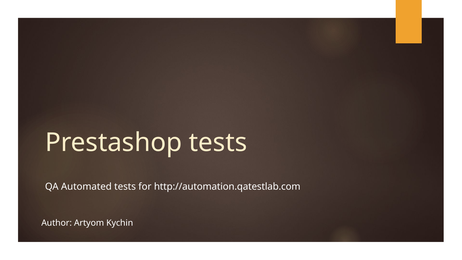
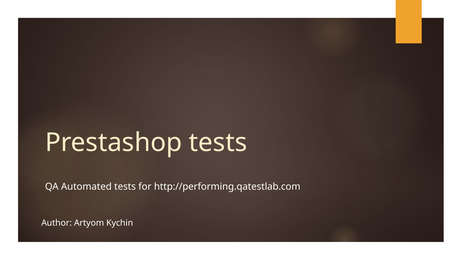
http://automation.qatestlab.com: http://automation.qatestlab.com -> http://performing.qatestlab.com (227, 186)
